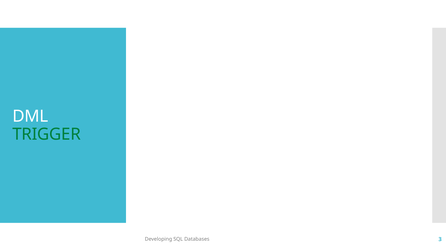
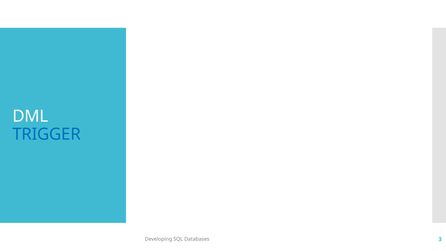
TRIGGER colour: green -> blue (47, 134)
